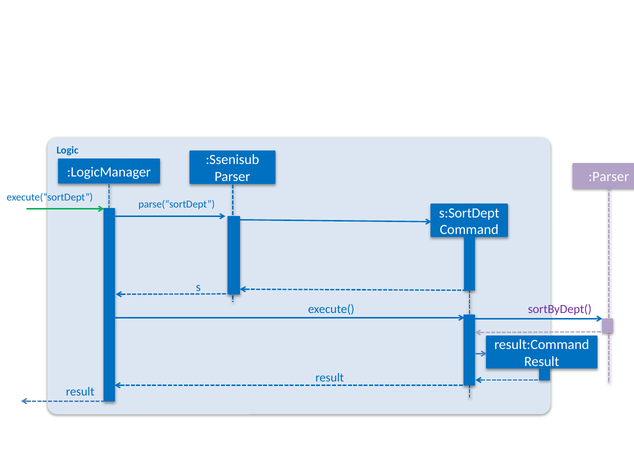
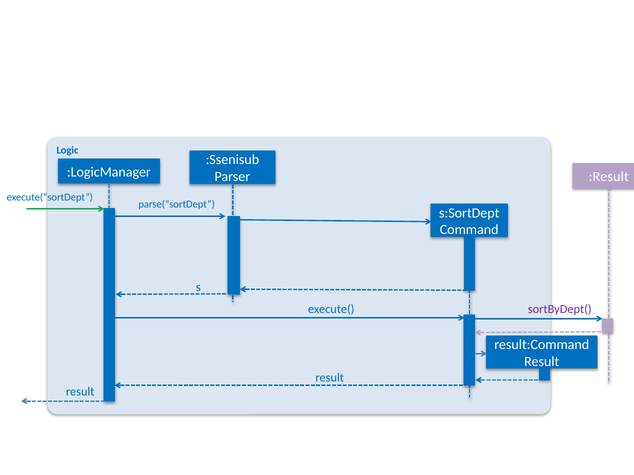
:Parser: :Parser -> :Result (609, 177)
